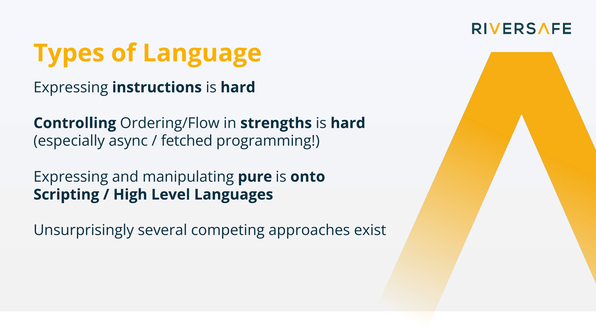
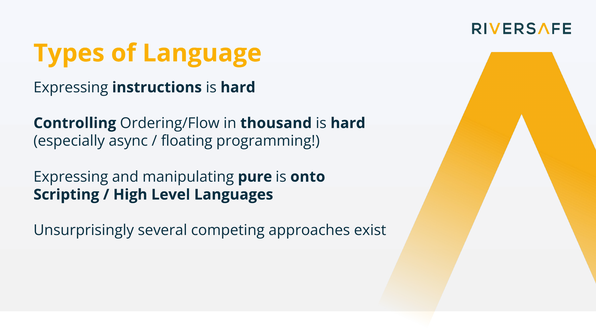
strengths: strengths -> thousand (276, 123)
fetched: fetched -> floating (187, 141)
